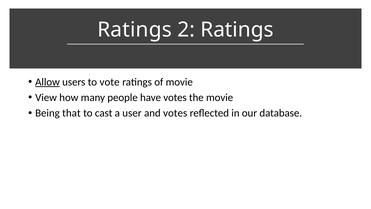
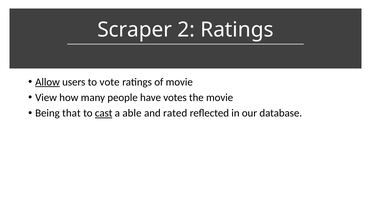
Ratings: Ratings -> Scraper (135, 30)
cast underline: none -> present (104, 113)
user: user -> able (132, 113)
and votes: votes -> rated (175, 113)
